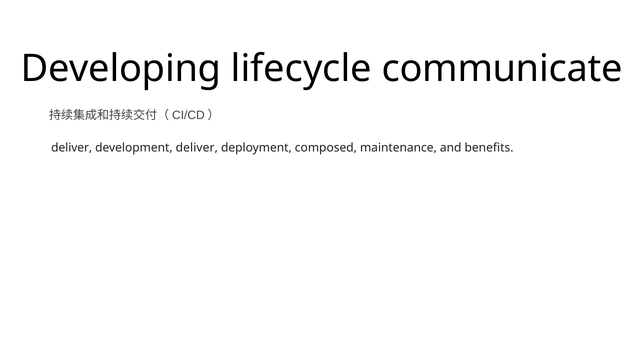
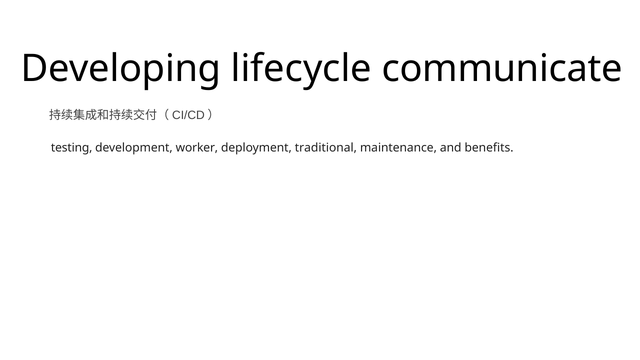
deliver: deliver -> testing (72, 148)
development deliver: deliver -> worker (197, 148)
composed: composed -> traditional (326, 148)
